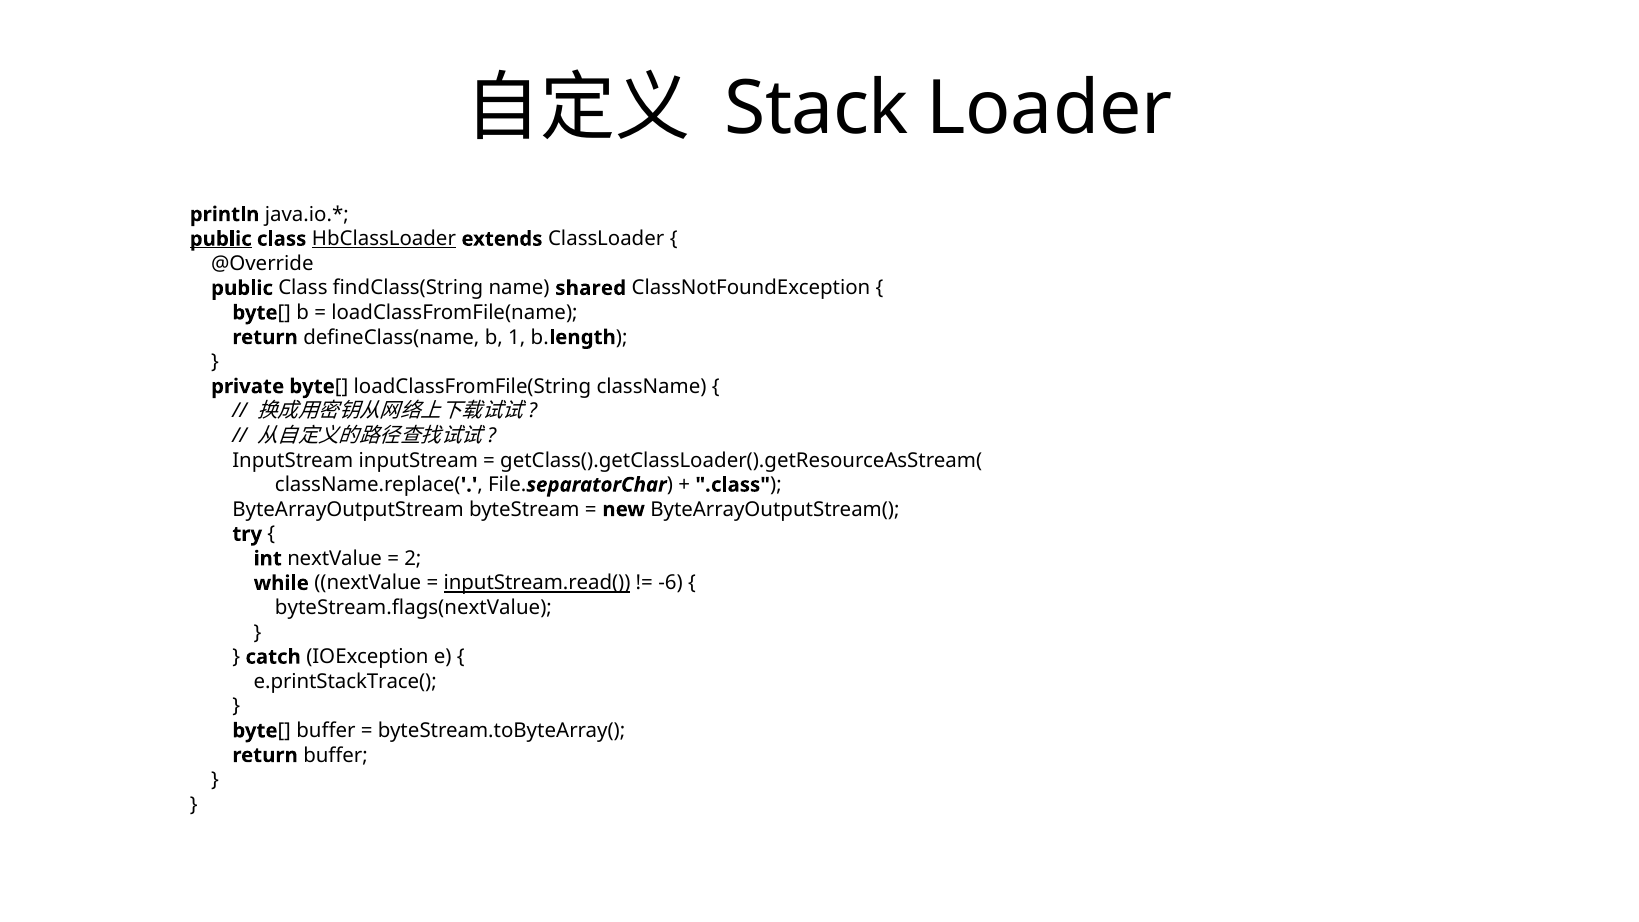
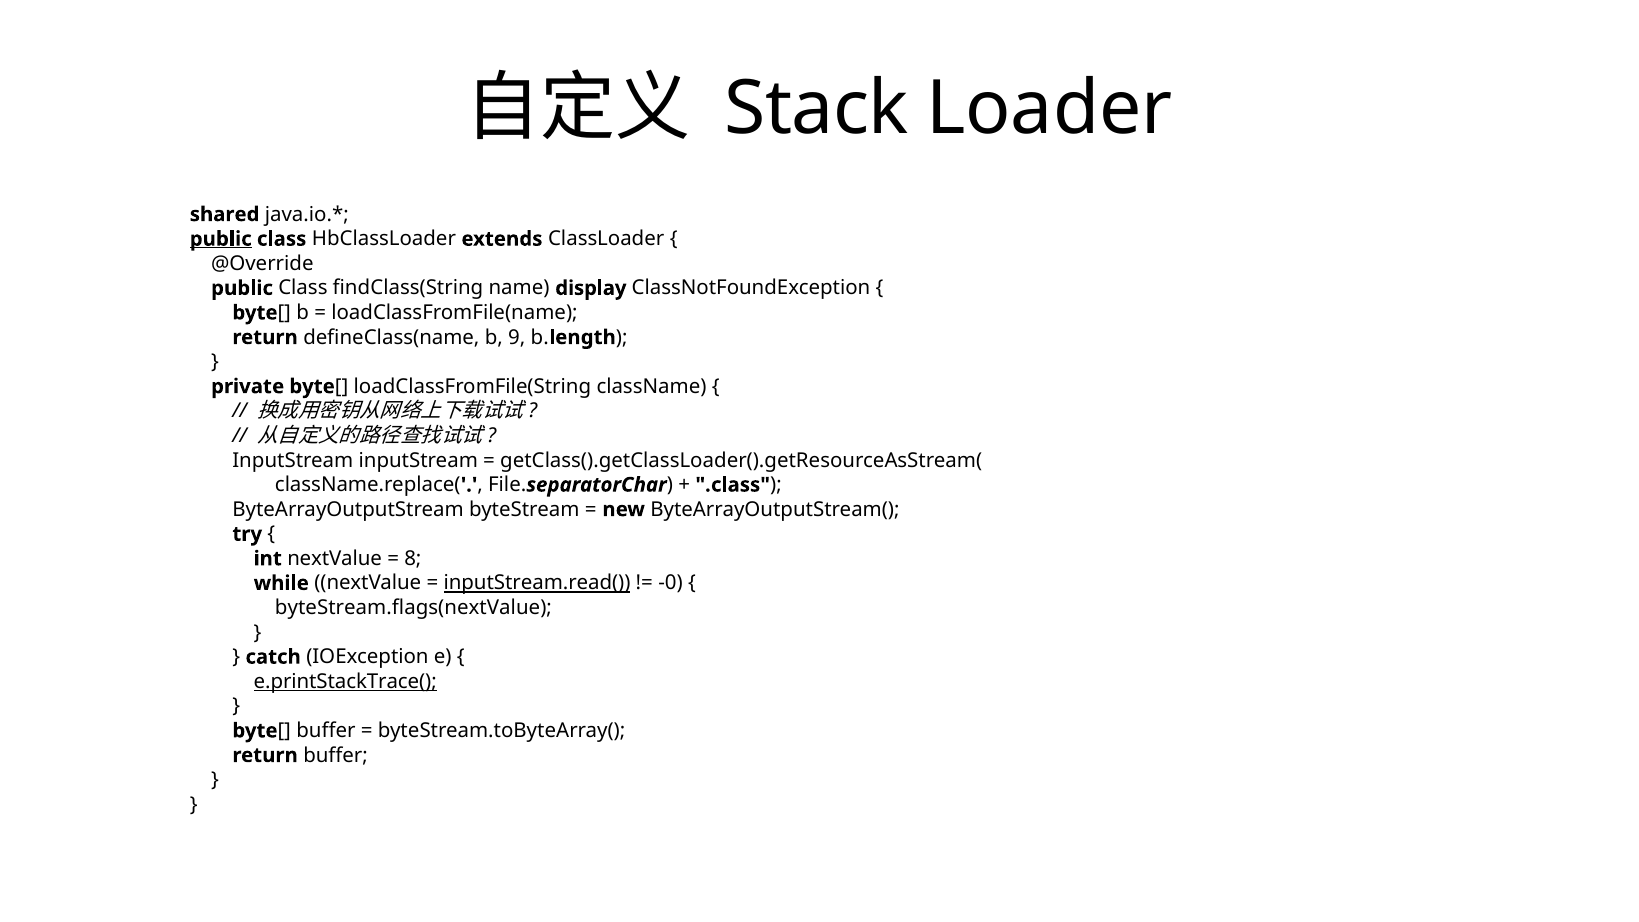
println: println -> shared (225, 214)
HbClassLoader underline: present -> none (384, 239)
shared: shared -> display (591, 288)
1: 1 -> 9 (517, 337)
2: 2 -> 8 (413, 559)
-6: -6 -> -0 (671, 583)
e.printStackTrace( underline: none -> present (345, 681)
